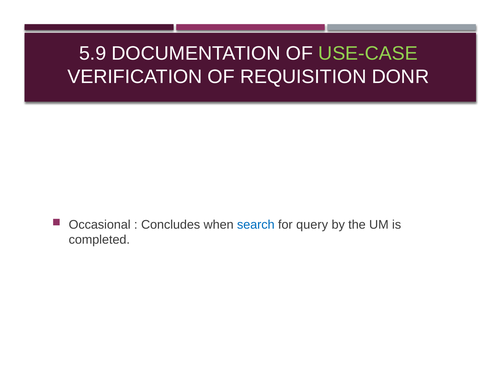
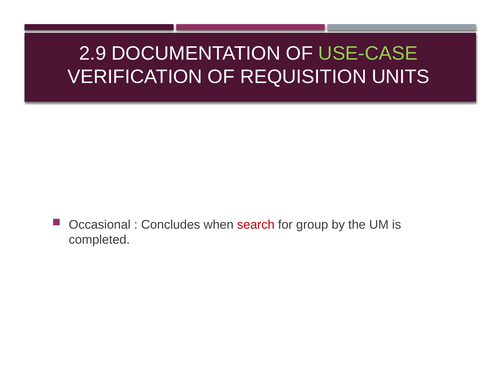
5.9: 5.9 -> 2.9 (93, 54)
DONR: DONR -> UNITS (401, 77)
search colour: blue -> red (256, 225)
query: query -> group (312, 225)
